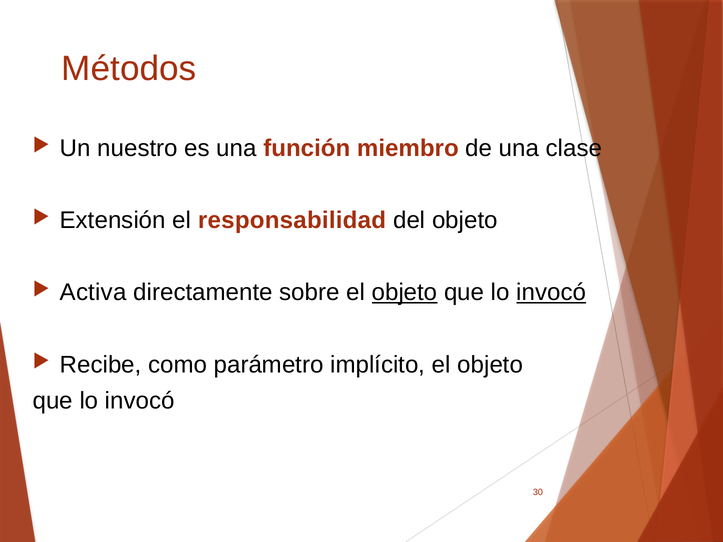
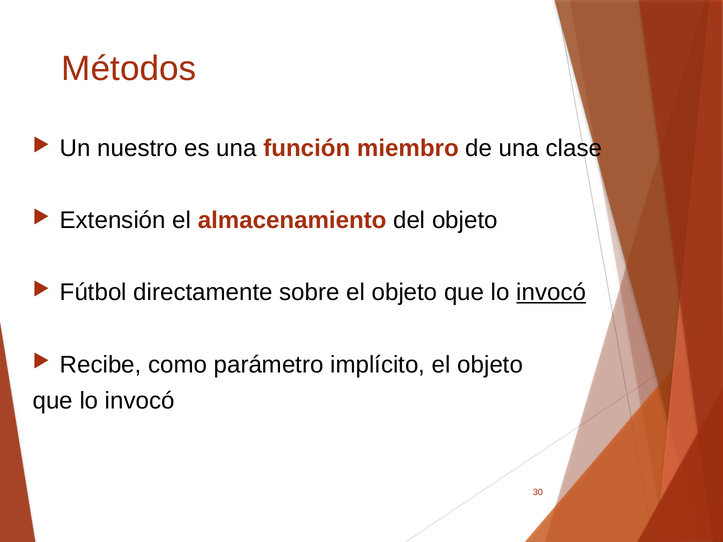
responsabilidad: responsabilidad -> almacenamiento (292, 221)
Activa: Activa -> Fútbol (93, 293)
objeto underline: present -> none (405, 293)
